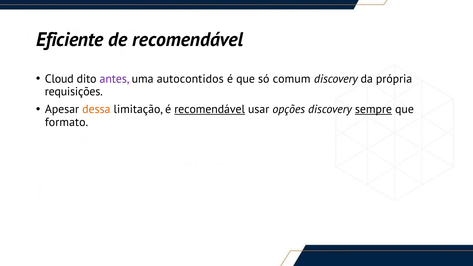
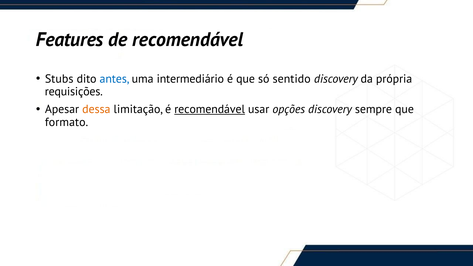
Eficiente: Eficiente -> Features (70, 40)
Cloud: Cloud -> Stubs (59, 79)
antes colour: purple -> blue (115, 79)
autocontidos: autocontidos -> intermediário (190, 79)
comum: comum -> sentido (292, 79)
sempre underline: present -> none (373, 109)
